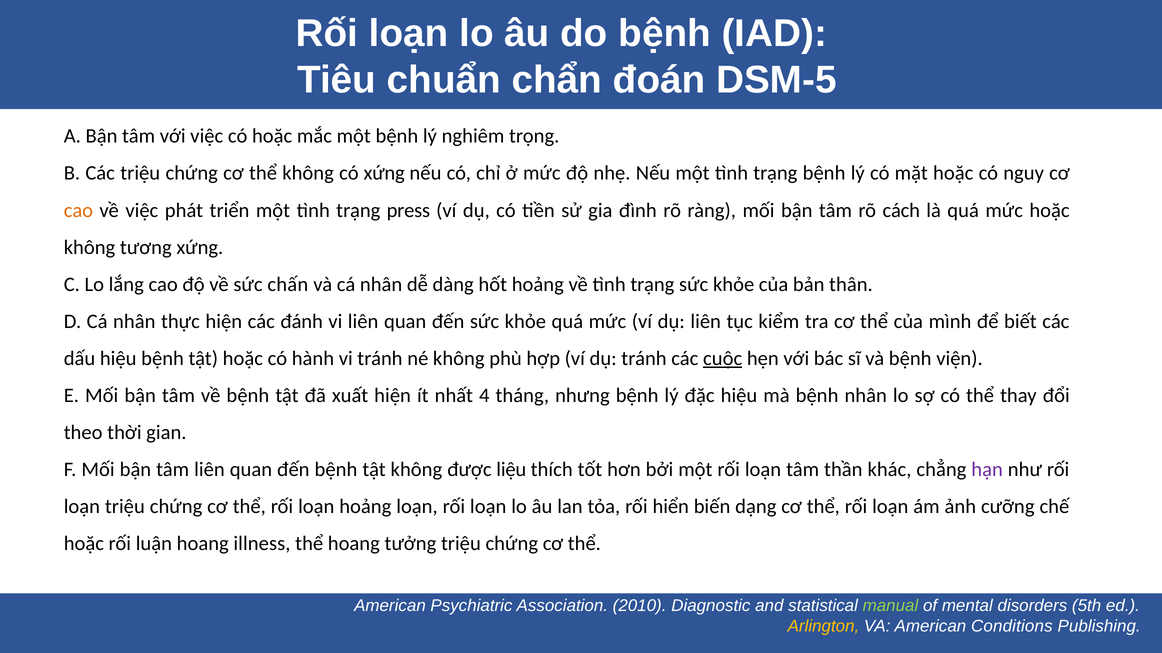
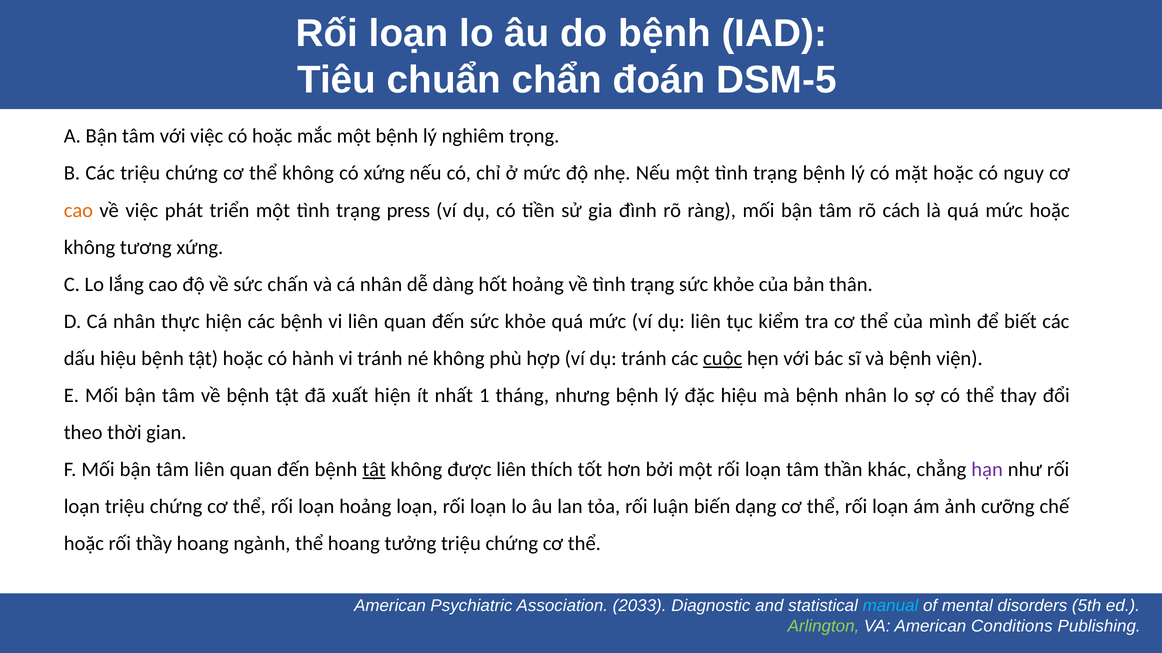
các đánh: đánh -> bệnh (302, 322)
4: 4 -> 1 (484, 396)
tật underline: none -> present (374, 470)
được liệu: liệu -> liên (511, 470)
hiển: hiển -> luận (671, 507)
luận: luận -> thầy (154, 544)
illness: illness -> ngành (262, 544)
2010: 2010 -> 2033 (640, 606)
manual colour: light green -> light blue (890, 606)
Arlington colour: yellow -> light green (823, 627)
